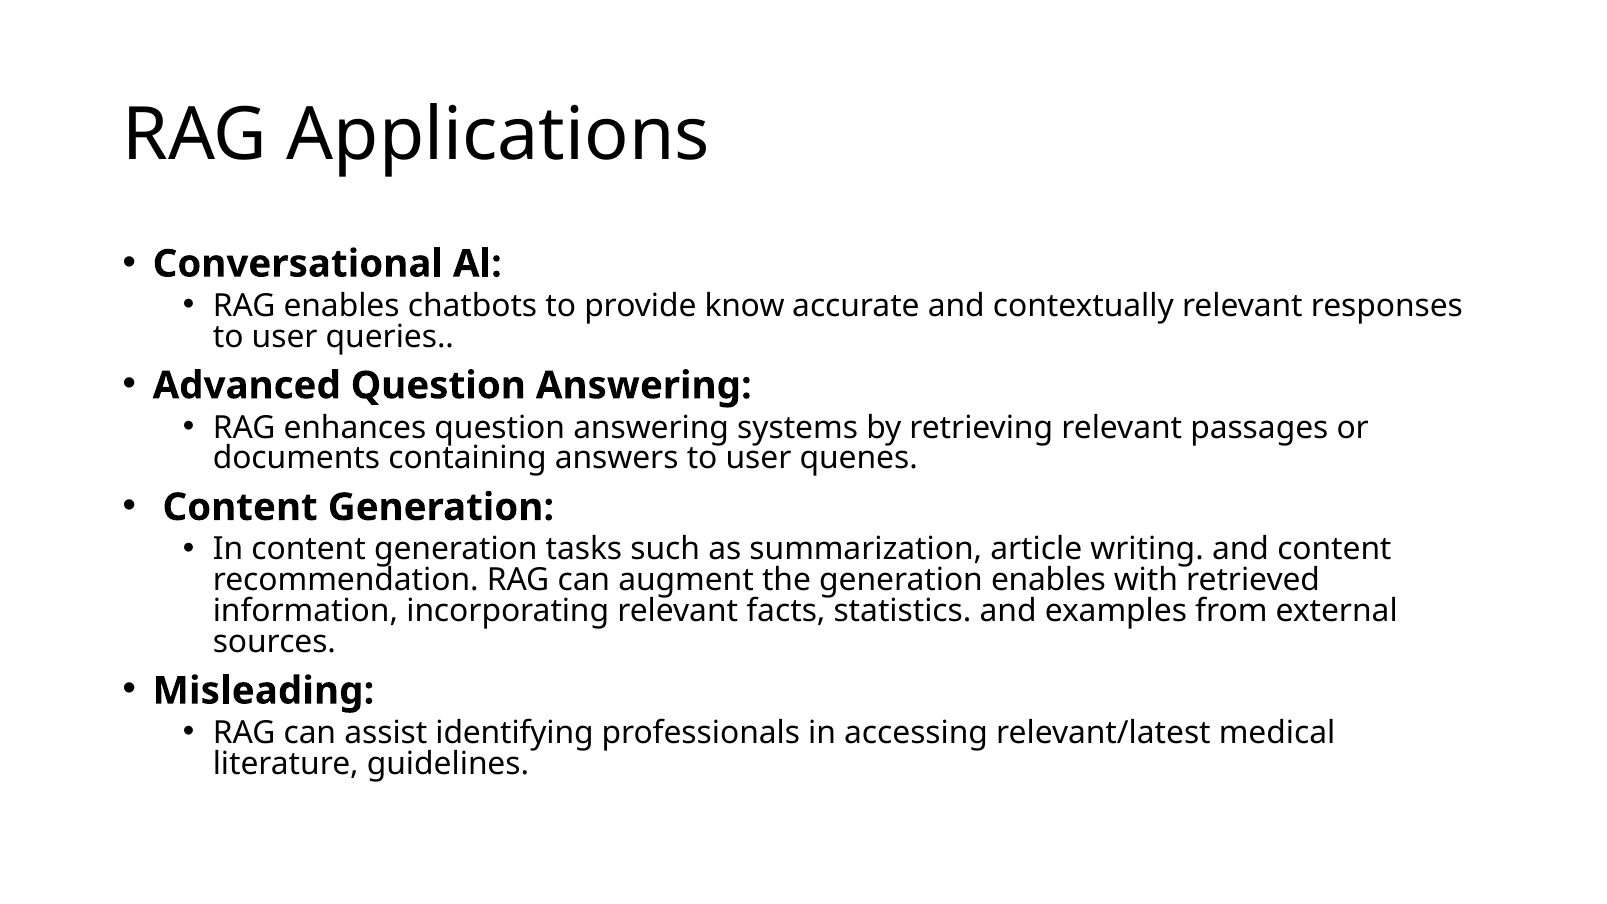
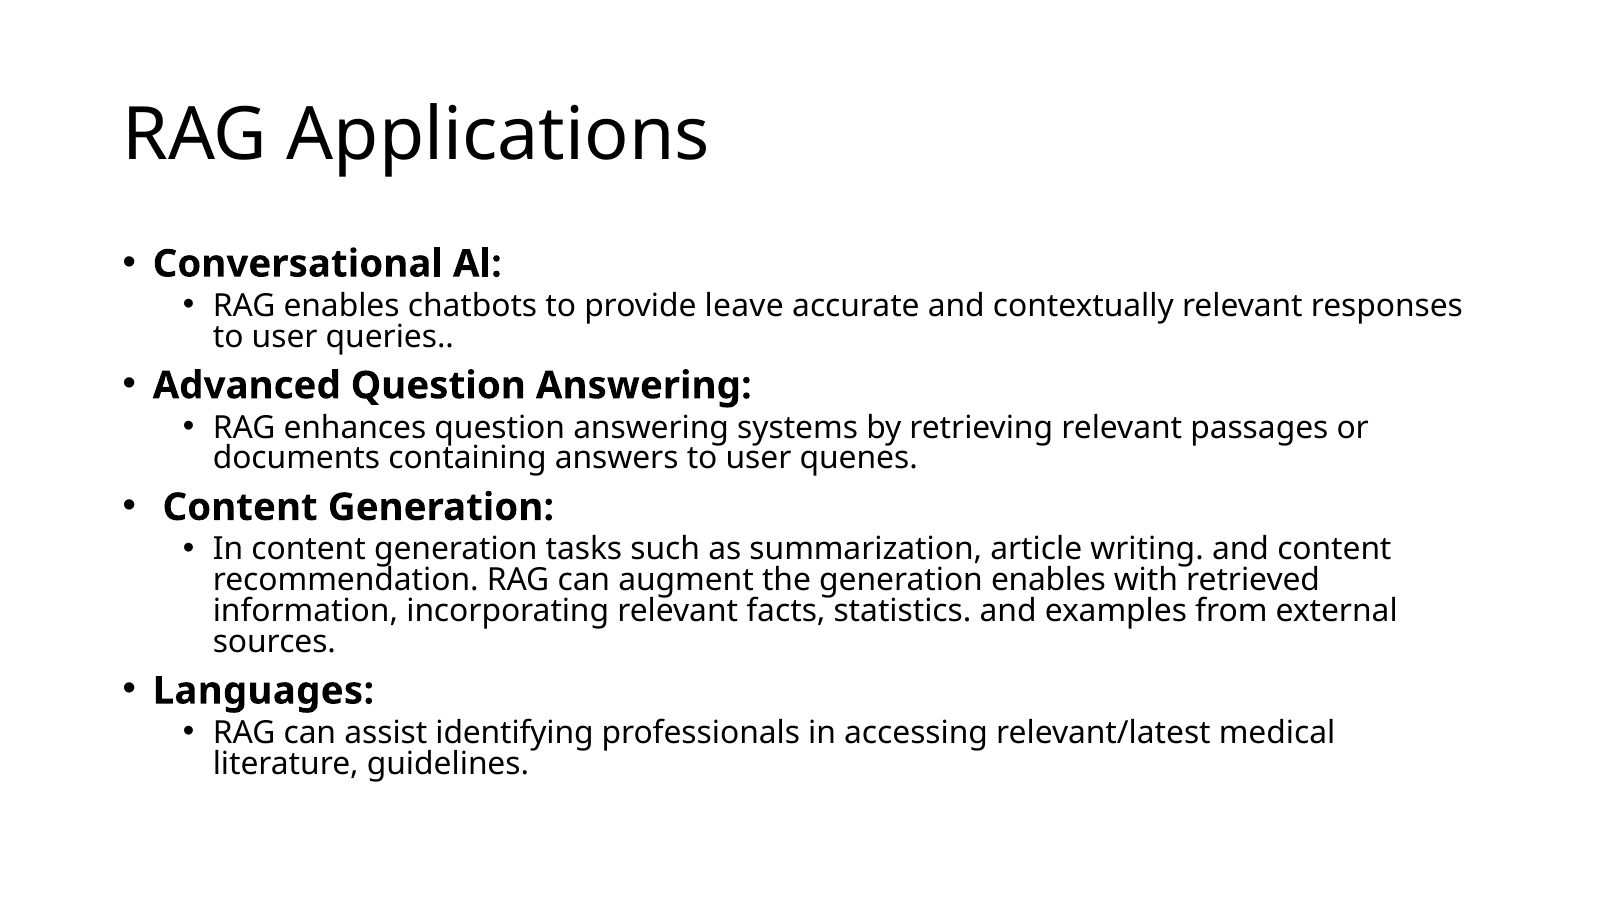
know: know -> leave (744, 306)
Misleading: Misleading -> Languages (263, 691)
